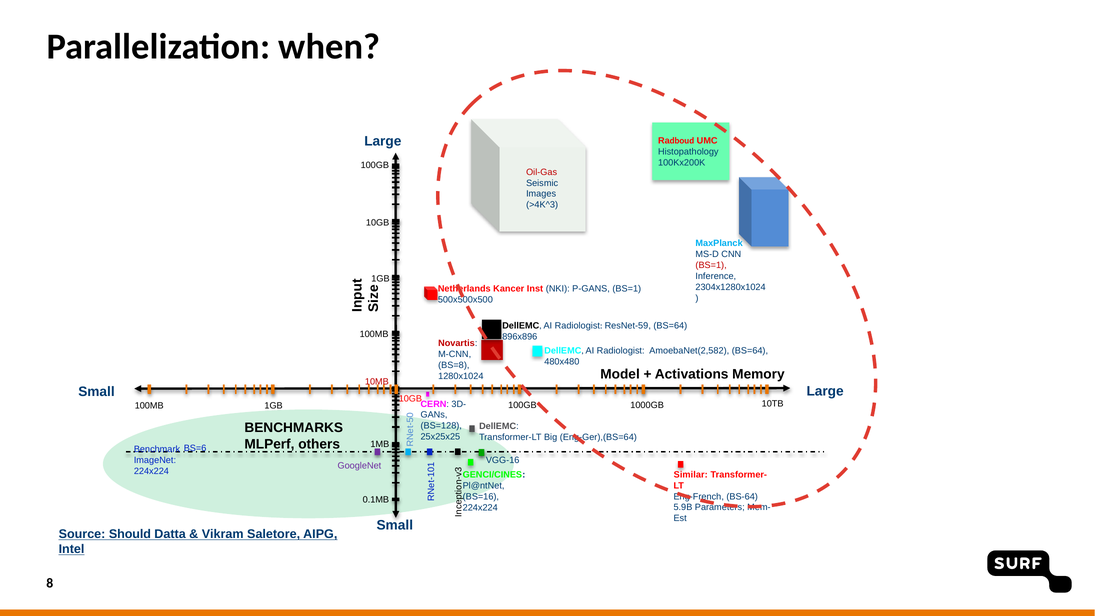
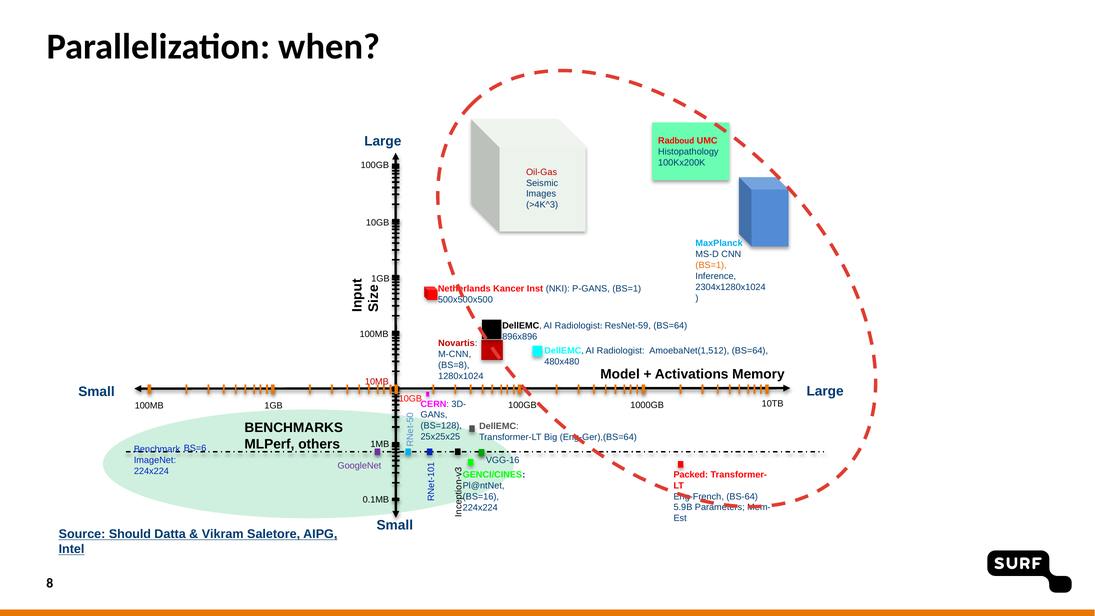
BS=1 colour: red -> orange (711, 265)
AmoebaNet(2,582: AmoebaNet(2,582 -> AmoebaNet(1,512 (689, 351)
Similar: Similar -> Packed (691, 475)
